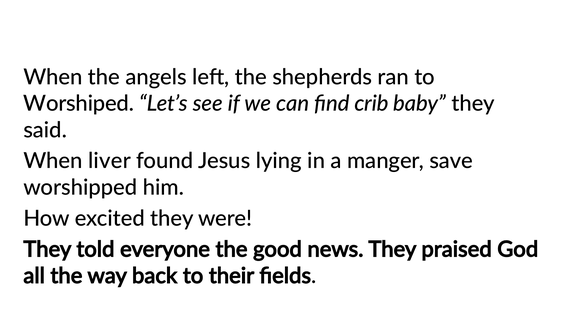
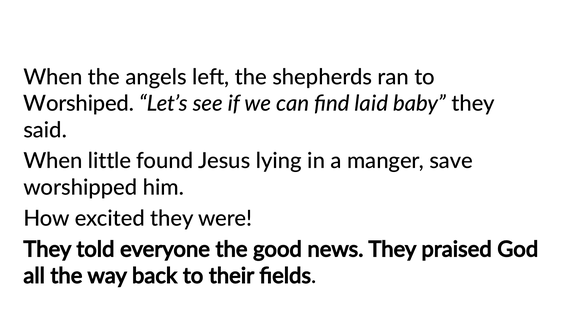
crib: crib -> laid (371, 104)
liver: liver -> little (110, 161)
